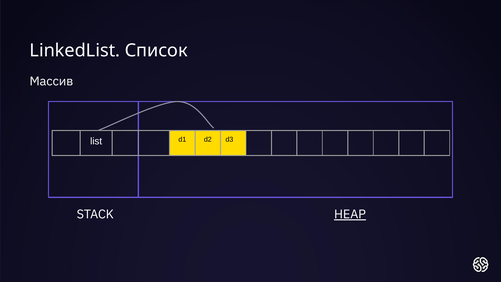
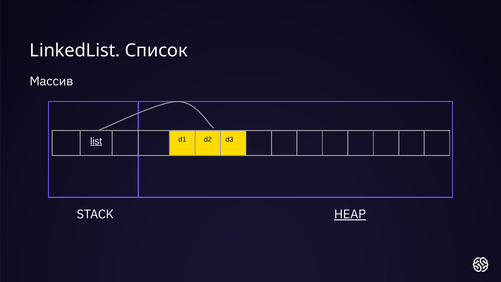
list underline: none -> present (96, 141)
